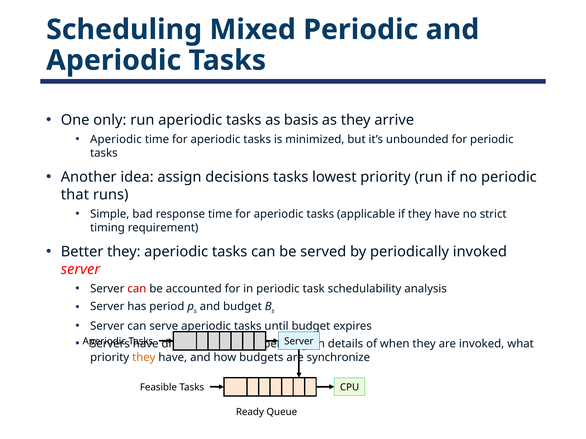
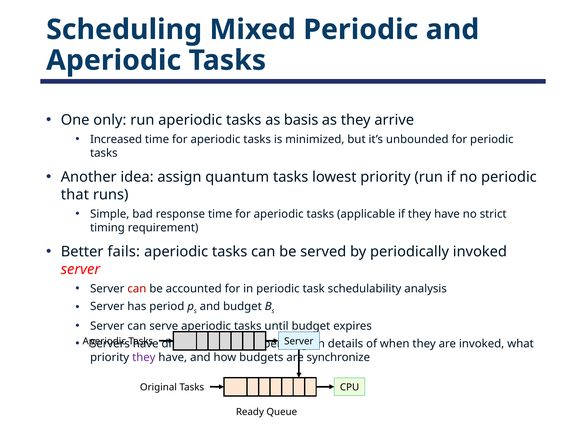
Aperiodic: Aperiodic -> Increased (116, 140)
decisions: decisions -> quantum (237, 177)
Better they: they -> fails (124, 252)
they colour: orange -> purple (144, 358)
Feasible: Feasible -> Original (158, 388)
